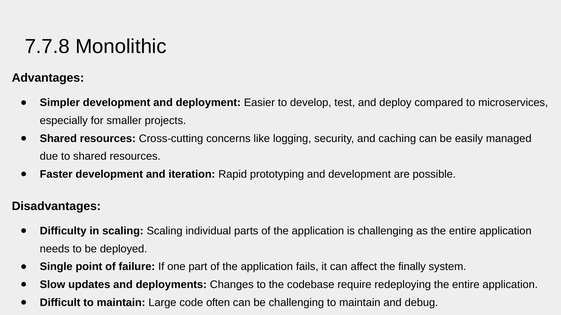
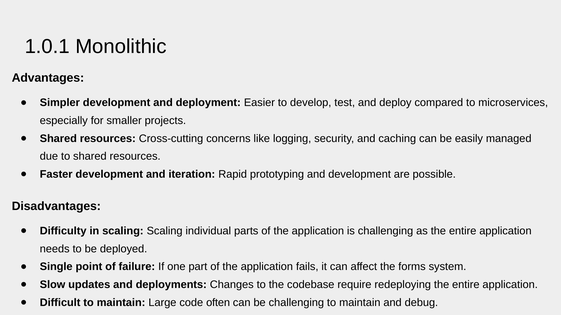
7.7.8: 7.7.8 -> 1.0.1 (47, 46)
finally: finally -> forms (412, 267)
